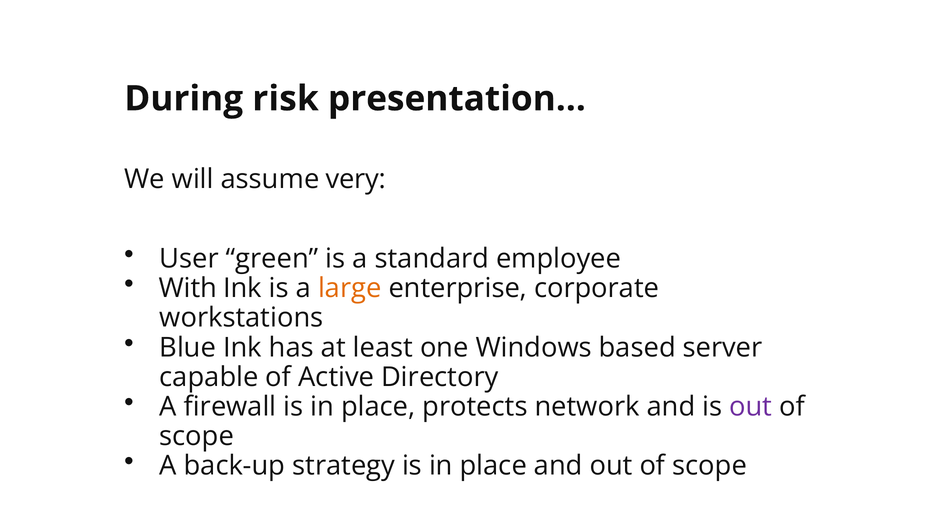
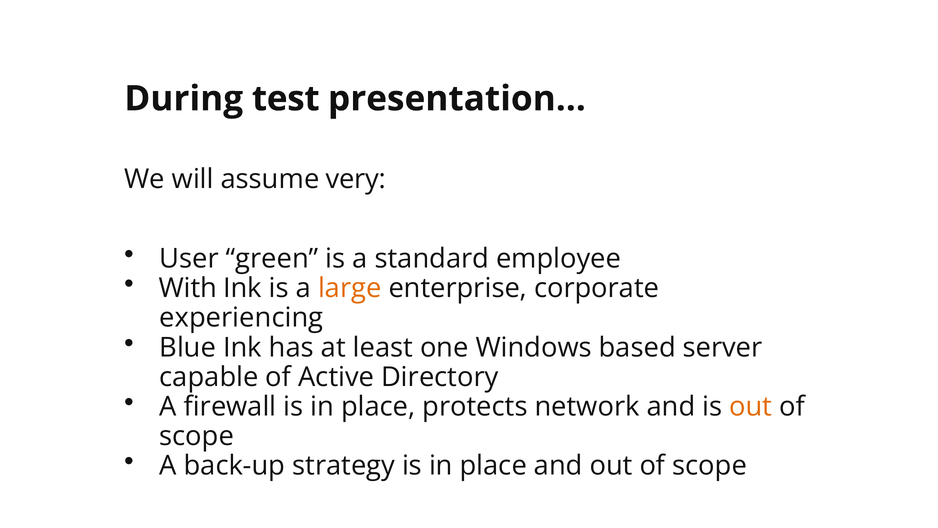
risk: risk -> test (286, 99)
workstations: workstations -> experiencing (241, 318)
out colour: purple -> orange (751, 406)
